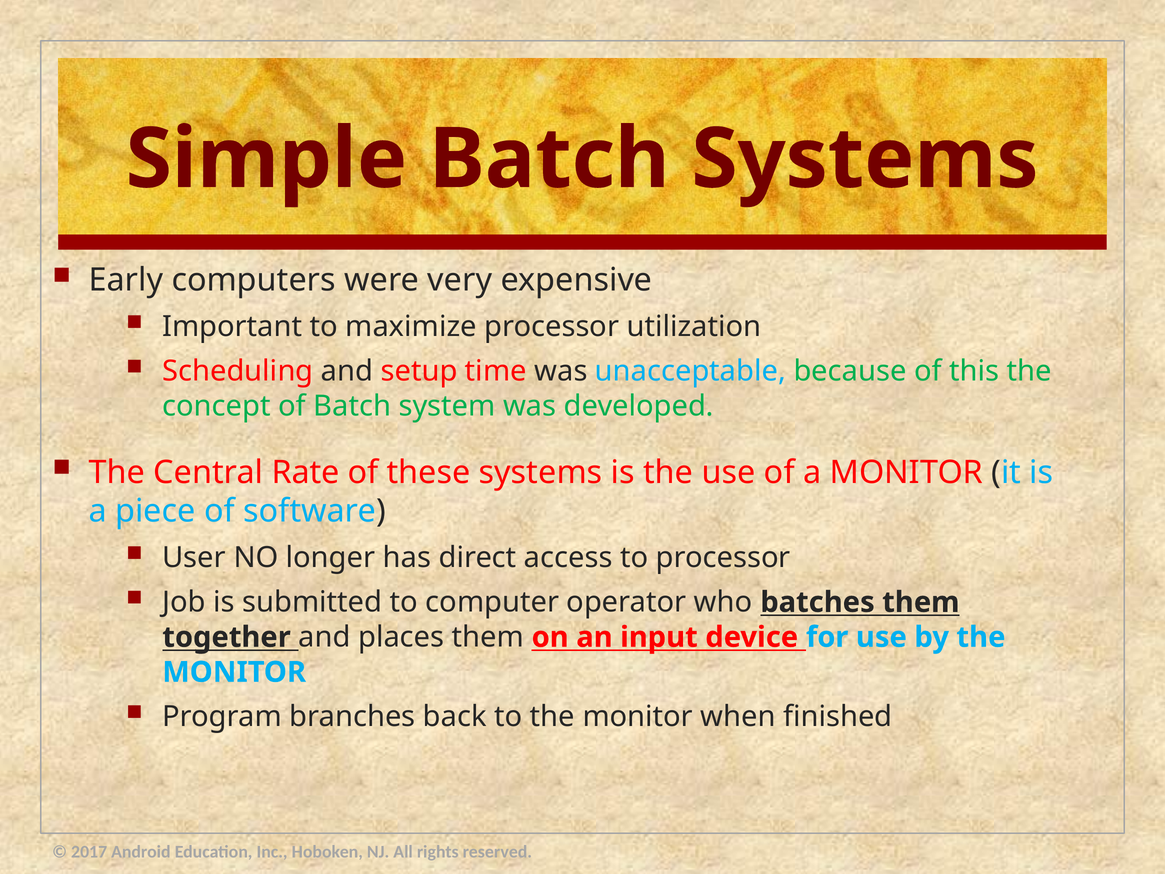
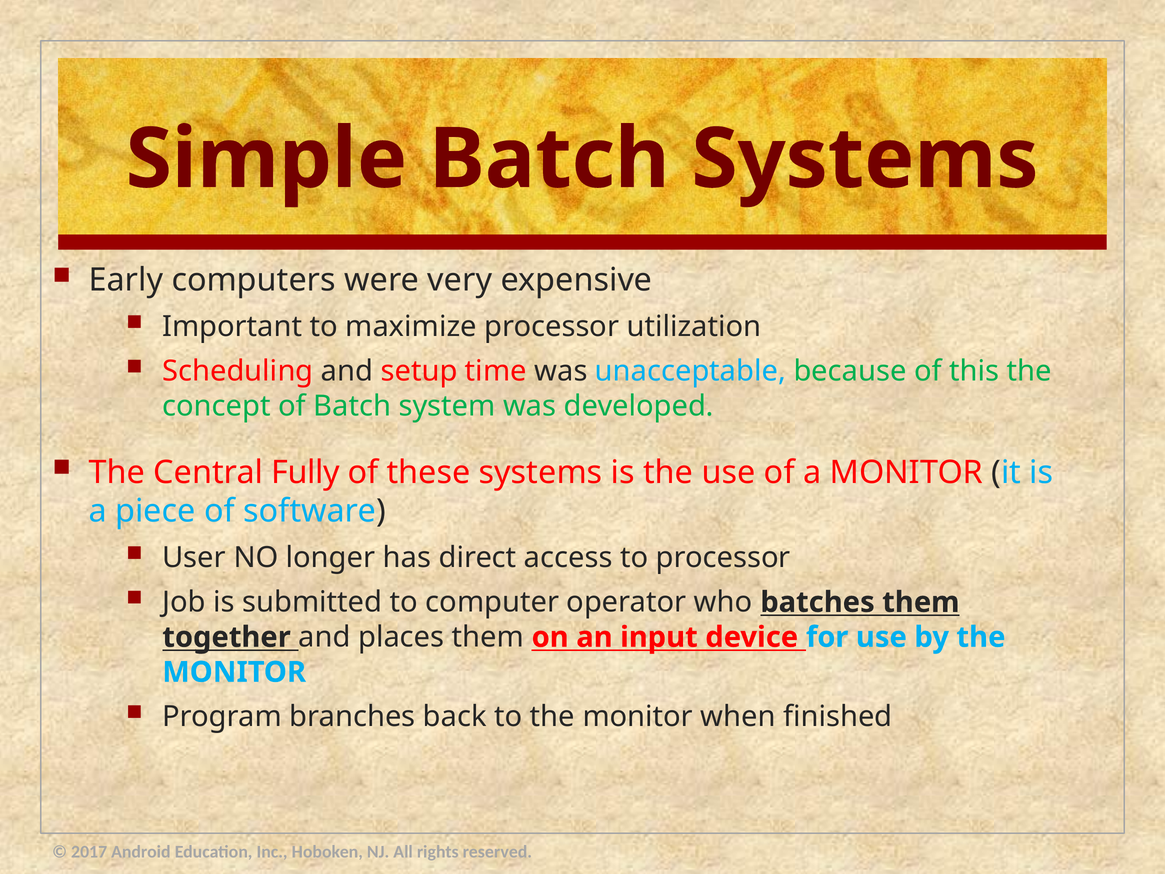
Rate: Rate -> Fully (306, 472)
